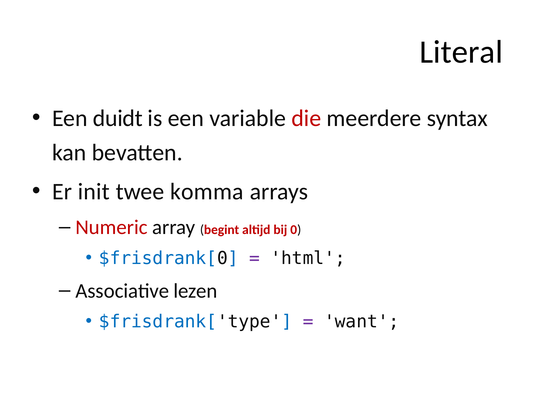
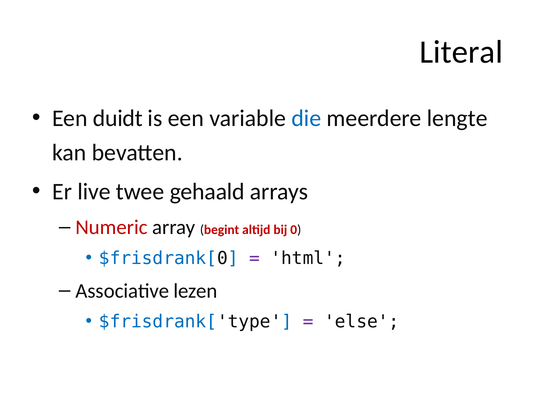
die colour: red -> blue (306, 118)
syntax: syntax -> lengte (457, 118)
init: init -> live (94, 191)
komma: komma -> gehaald (207, 191)
want: want -> else (362, 321)
